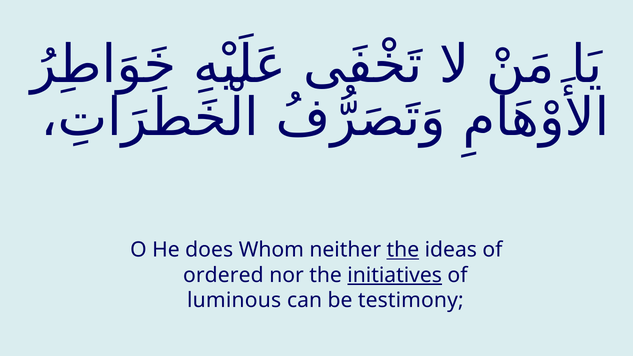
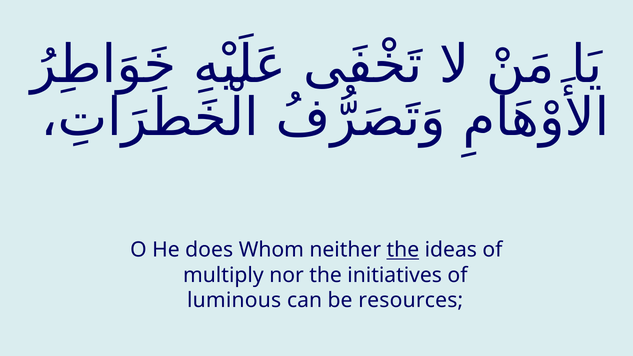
ordered: ordered -> multiply (223, 275)
initiatives underline: present -> none (395, 275)
testimony: testimony -> resources (411, 301)
